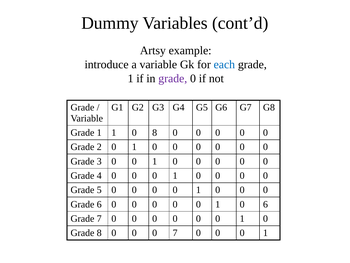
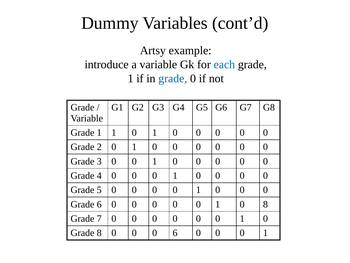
grade colour: purple -> blue (173, 78)
1 0 8: 8 -> 1 (155, 132)
0 6: 6 -> 8 (265, 204)
0 7: 7 -> 6 (175, 233)
